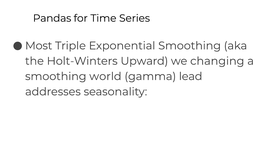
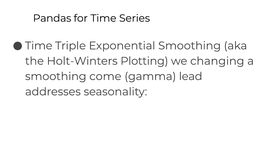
Most: Most -> Time (39, 46)
Upward: Upward -> Plotting (144, 61)
world: world -> come (105, 76)
